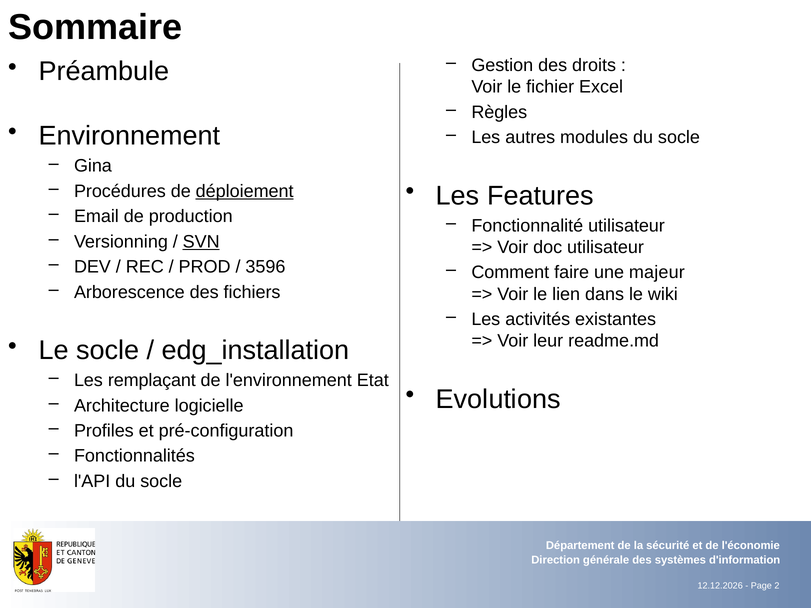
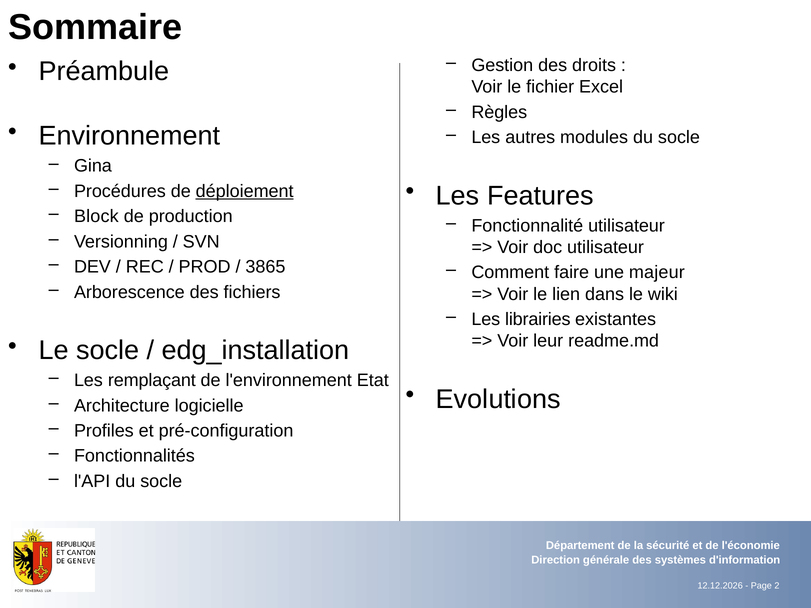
Email: Email -> Block (96, 217)
SVN underline: present -> none (201, 242)
3596: 3596 -> 3865 (265, 267)
activités: activités -> librairies (538, 319)
